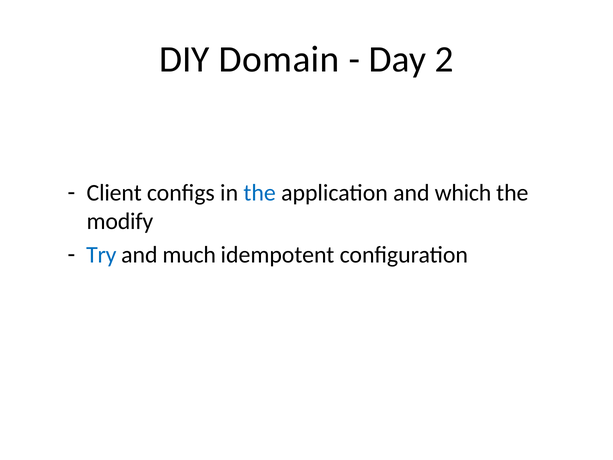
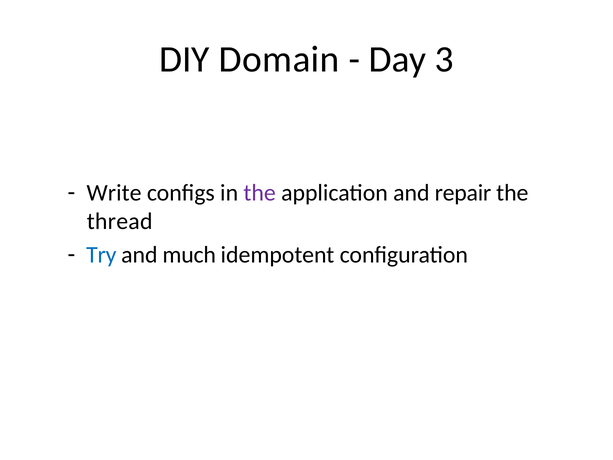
2: 2 -> 3 (444, 59)
Client: Client -> Write (114, 193)
the colour: blue -> purple (260, 193)
which: which -> repair (463, 193)
modify: modify -> thread (120, 221)
